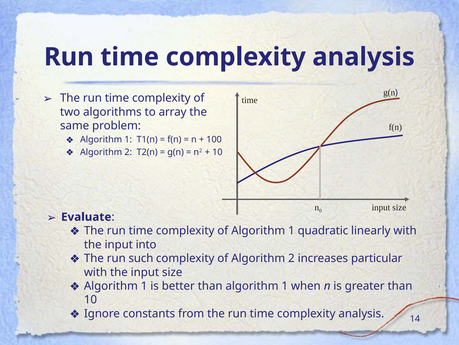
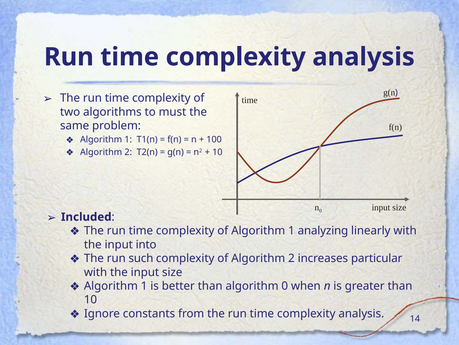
array: array -> must (173, 112)
Evaluate: Evaluate -> Included (86, 217)
quadratic: quadratic -> analyzing (323, 230)
than algorithm 1: 1 -> 0 (285, 285)
